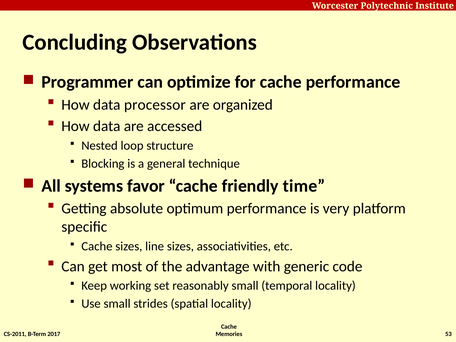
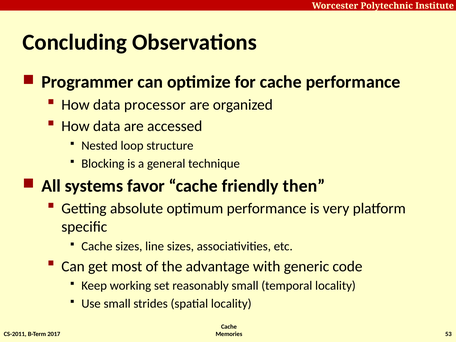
time: time -> then (304, 186)
